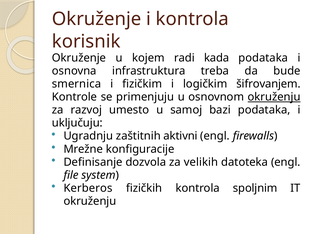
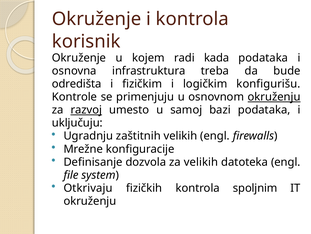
smernica: smernica -> odredišta (77, 84)
šifrovanjem: šifrovanjem -> konfigurišu (268, 84)
razvoj underline: none -> present (86, 110)
zaštitnih aktivni: aktivni -> velikih (180, 136)
Kerberos: Kerberos -> Otkrivaju (88, 187)
